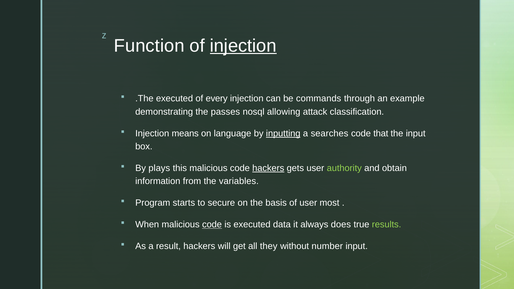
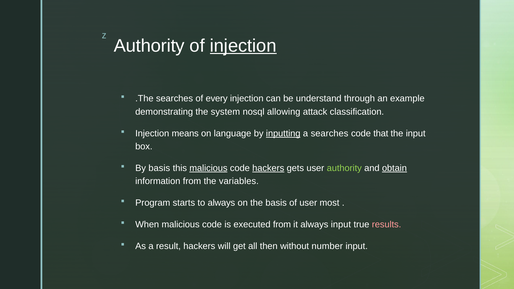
Function: Function -> Authority (149, 46)
.The executed: executed -> searches (175, 99)
commands: commands -> understand (319, 99)
passes: passes -> system (225, 112)
By plays: plays -> basis (159, 168)
malicious underline: none -> present (208, 168)
obtain underline: none -> present (394, 168)
to secure: secure -> always (221, 203)
code underline: present -> none (212, 225)
executed data: data -> from (282, 225)
always does: does -> input (341, 225)
results colour: light green -> pink (387, 225)
they: they -> then (269, 246)
